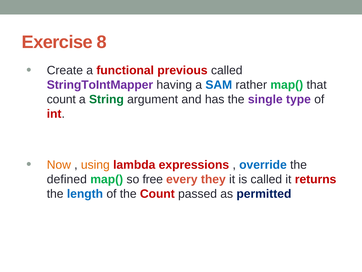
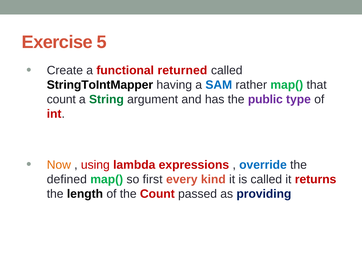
8: 8 -> 5 (102, 42)
previous: previous -> returned (182, 70)
StringToIntMapper colour: purple -> black (100, 85)
single: single -> public (265, 99)
using colour: orange -> red (95, 164)
free: free -> first (153, 179)
they: they -> kind (213, 179)
length colour: blue -> black (85, 193)
permitted: permitted -> providing (264, 193)
